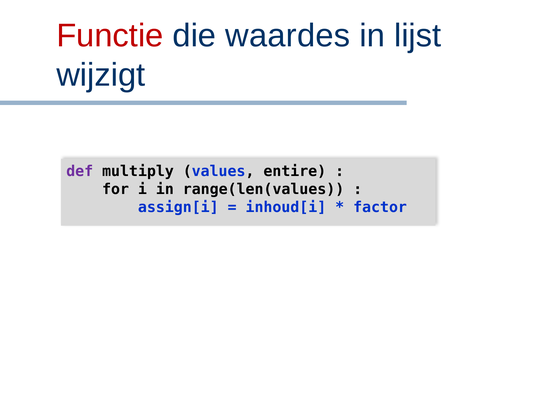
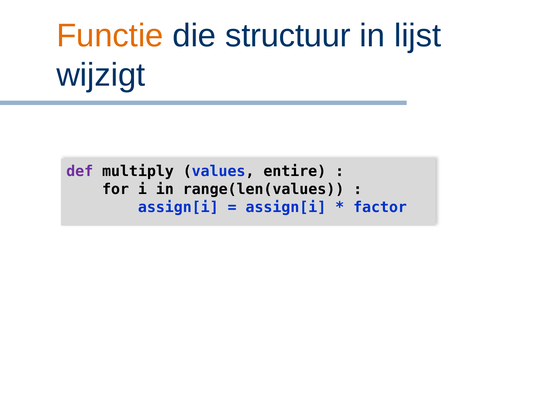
Functie colour: red -> orange (110, 36)
waardes: waardes -> structuur (288, 36)
inhoud[i: inhoud[i -> assign[i (286, 207)
